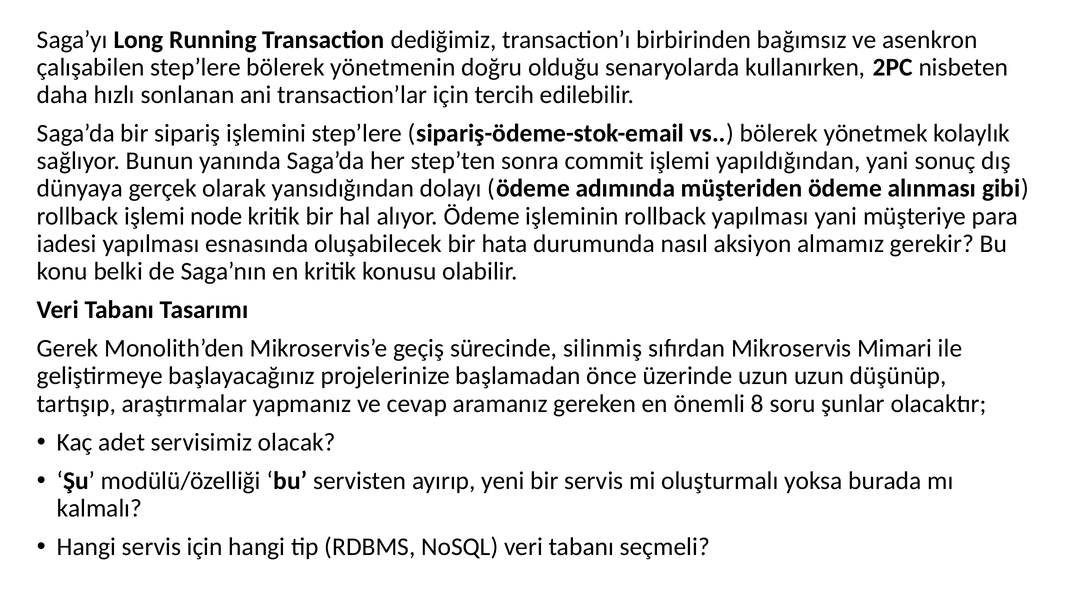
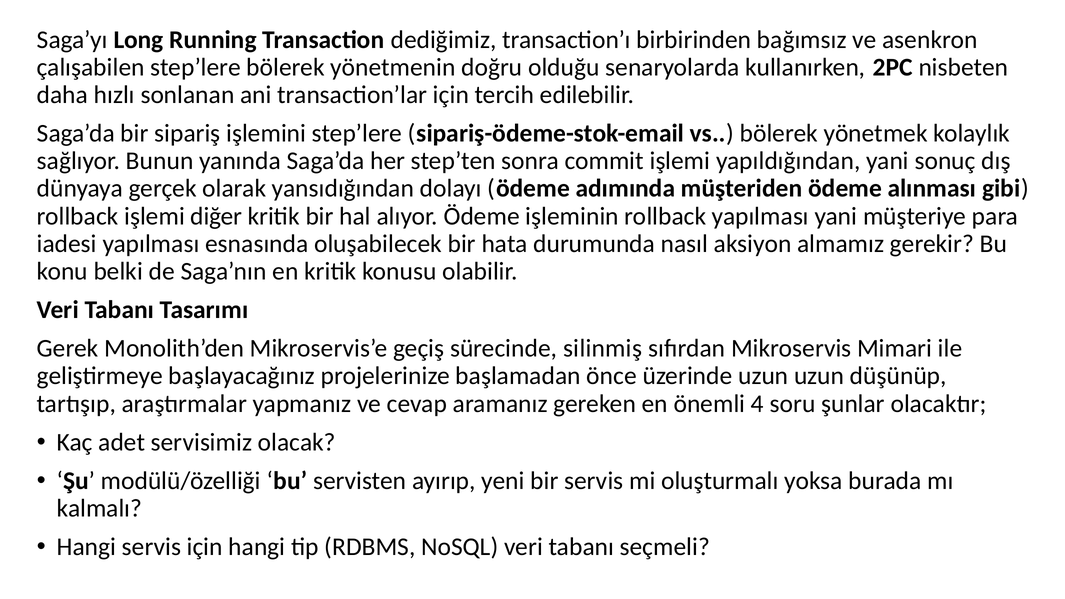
node: node -> diğer (216, 216)
8: 8 -> 4 (757, 404)
